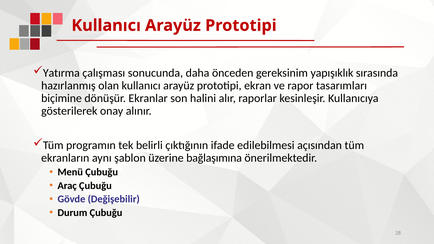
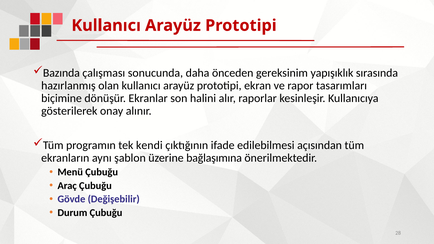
Yatırma: Yatırma -> Bazında (61, 73)
belirli: belirli -> kendi (149, 145)
